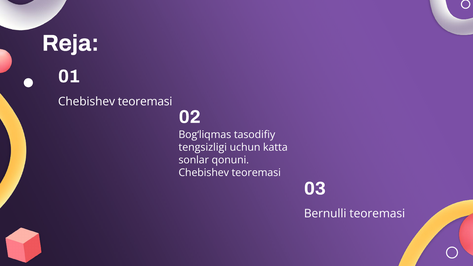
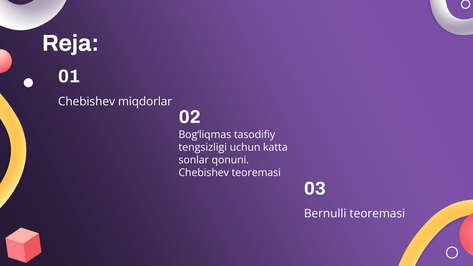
teoremasi: teoremasi -> miqdorlar (145, 101)
